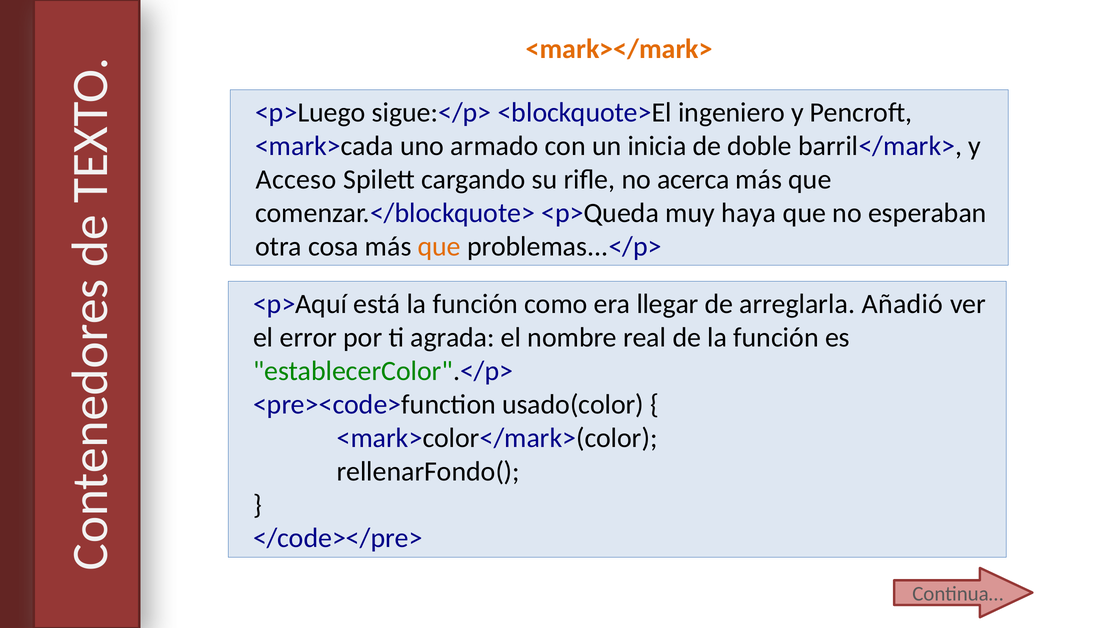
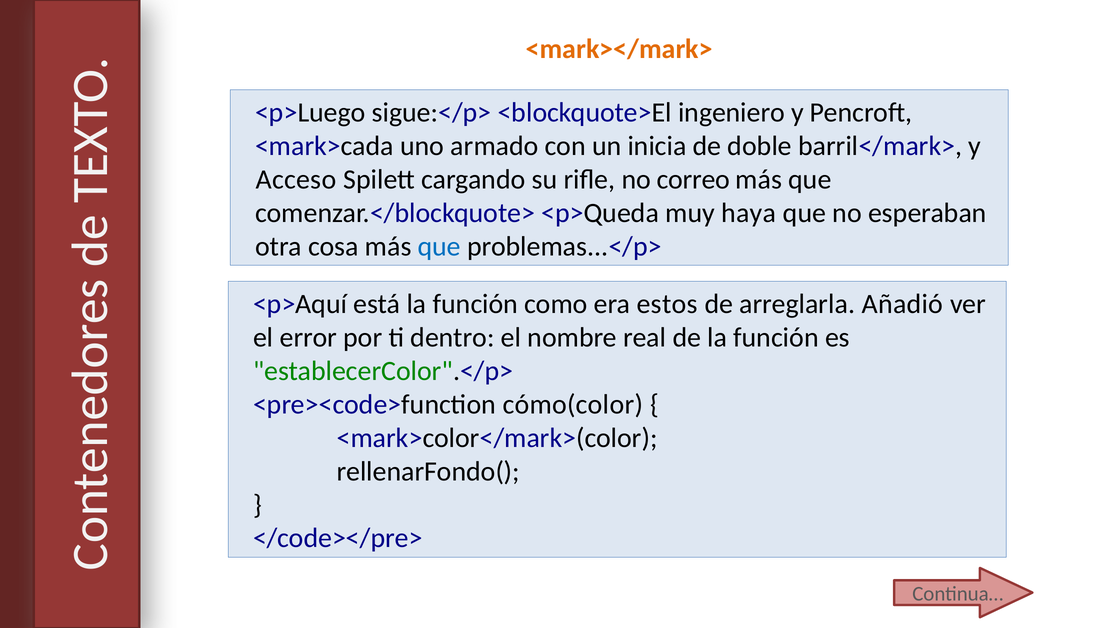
acerca: acerca -> correo (693, 180)
que colour: orange -> blue (439, 246)
llegar: llegar -> estos (667, 304)
agrada: agrada -> dentro (453, 337)
usado(color: usado(color -> cómo(color (573, 404)
